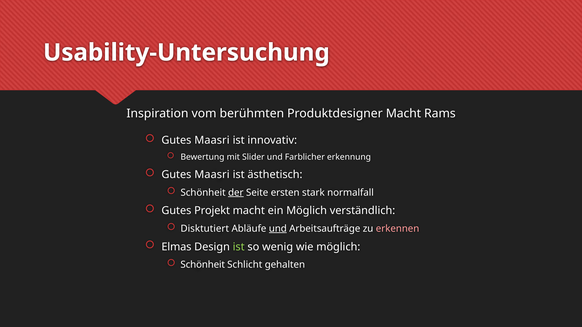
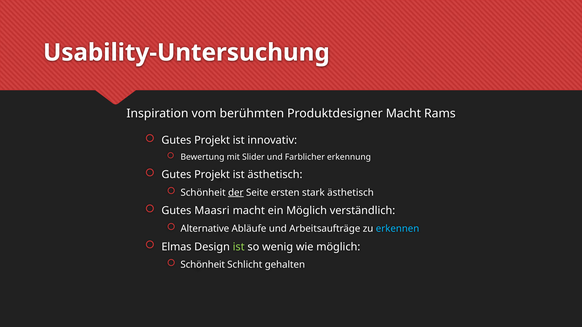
Maasri: Maasri -> Projekt (212, 140)
Maasri: Maasri -> Projekt (212, 175)
stark normalfall: normalfall -> ästhetisch (351, 193)
Projekt: Projekt -> Maasri (212, 211)
Disktutiert: Disktutiert -> Alternative (205, 229)
und underline: present -> none (278, 229)
erkennen colour: pink -> light blue (398, 229)
